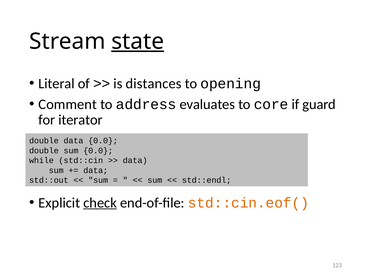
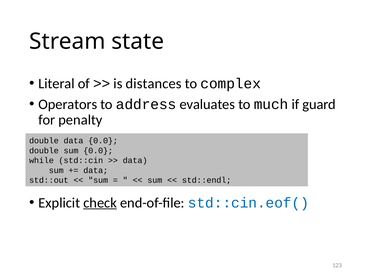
state underline: present -> none (138, 42)
opening: opening -> complex (231, 84)
Comment: Comment -> Operators (68, 104)
core: core -> much (271, 104)
iterator: iterator -> penalty (80, 120)
std::cin.eof( colour: orange -> blue (248, 203)
